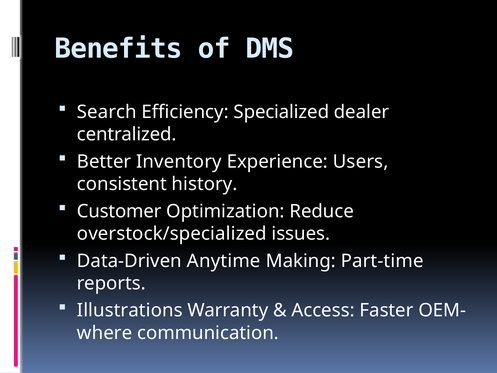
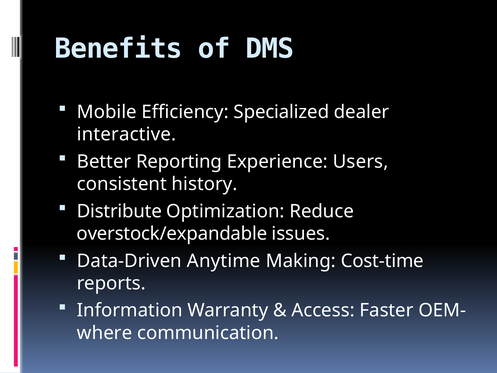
Search: Search -> Mobile (107, 112)
centralized: centralized -> interactive (127, 134)
Inventory: Inventory -> Reporting (179, 161)
Customer: Customer -> Distribute (119, 211)
overstock/specialized: overstock/specialized -> overstock/expandable (172, 233)
Part-time: Part-time -> Cost-time (382, 261)
Illustrations: Illustrations -> Information (130, 310)
